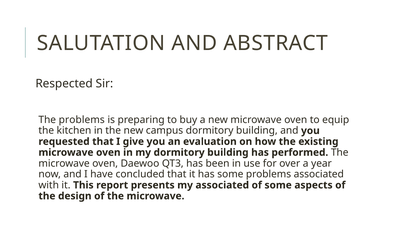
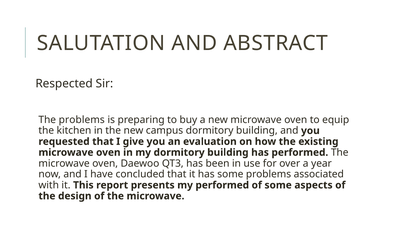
my associated: associated -> performed (222, 185)
